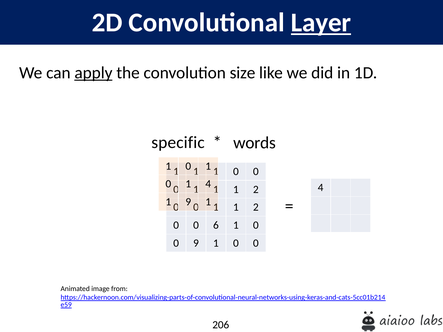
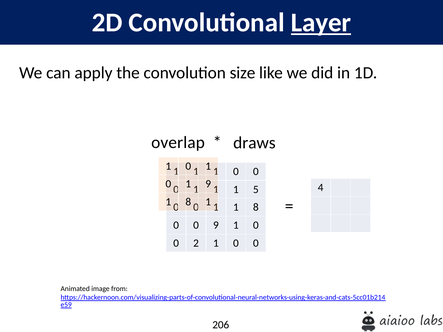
apply underline: present -> none (93, 73)
specific: specific -> overlap (178, 143)
words: words -> draws (254, 143)
0 1 4: 4 -> 9 (208, 184)
2: 2 -> 5 (256, 190)
9: 9 -> 8 (188, 202)
2: 2 -> 8 (256, 207)
0 6: 6 -> 9 (216, 225)
0 9: 9 -> 2 (196, 243)
